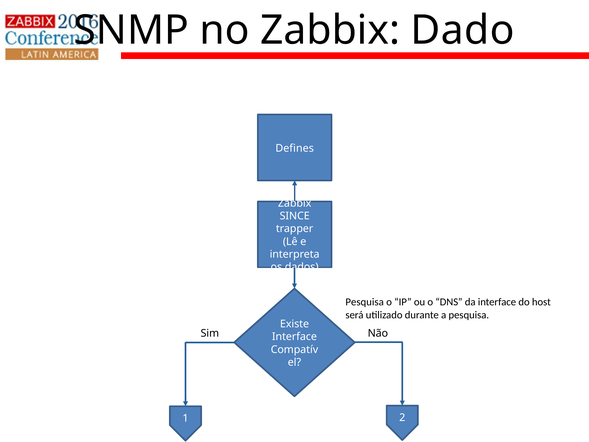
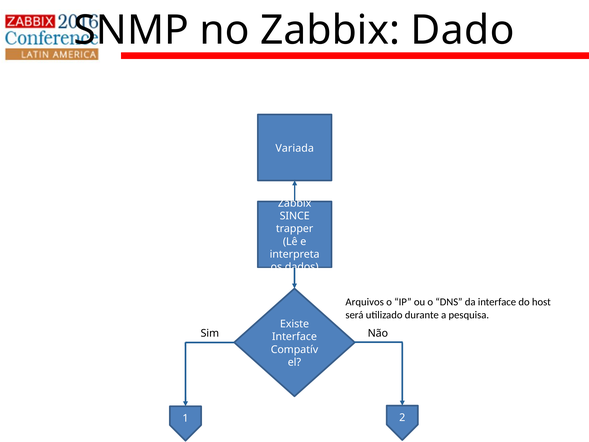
Defines: Defines -> Variada (295, 148)
Pesquisa: Pesquisa -> Arquivos (365, 302)
